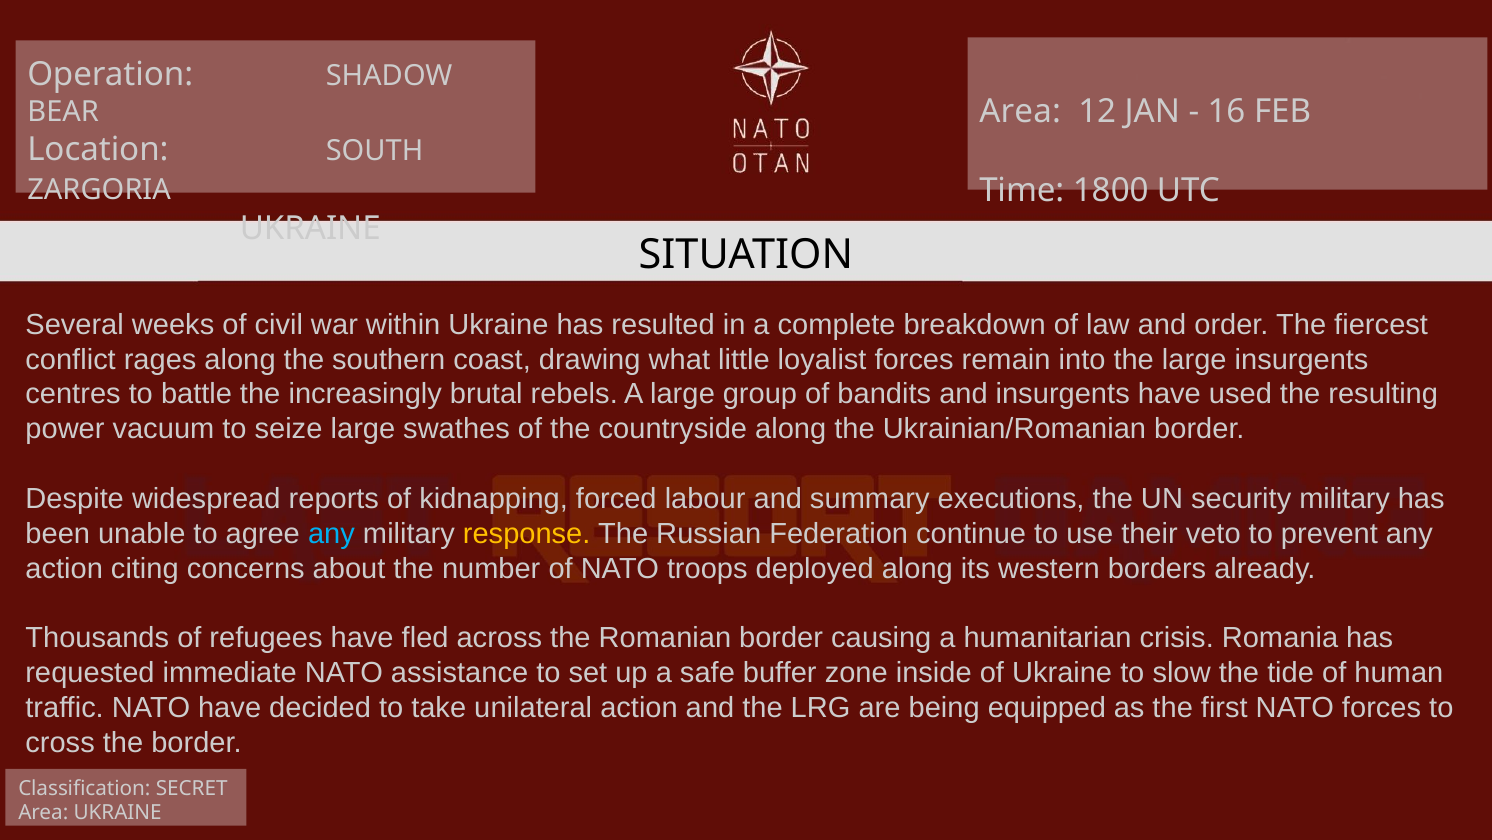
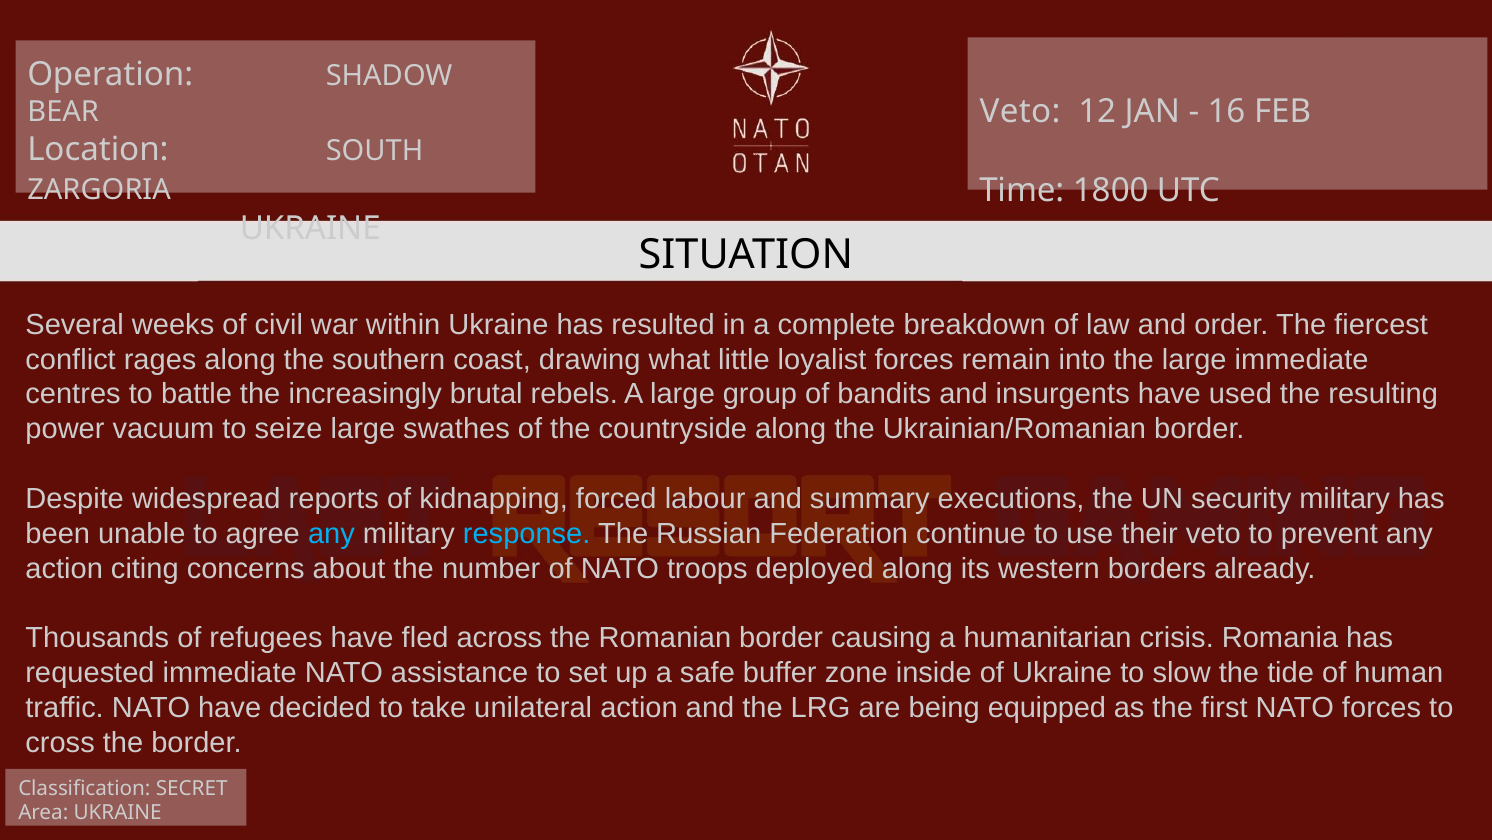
Area: Area -> Veto (1020, 111)
large insurgents: insurgents -> immediate (1302, 359)
response colour: yellow -> light blue (527, 533)
